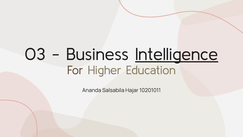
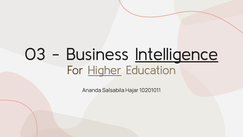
Higher underline: none -> present (105, 70)
